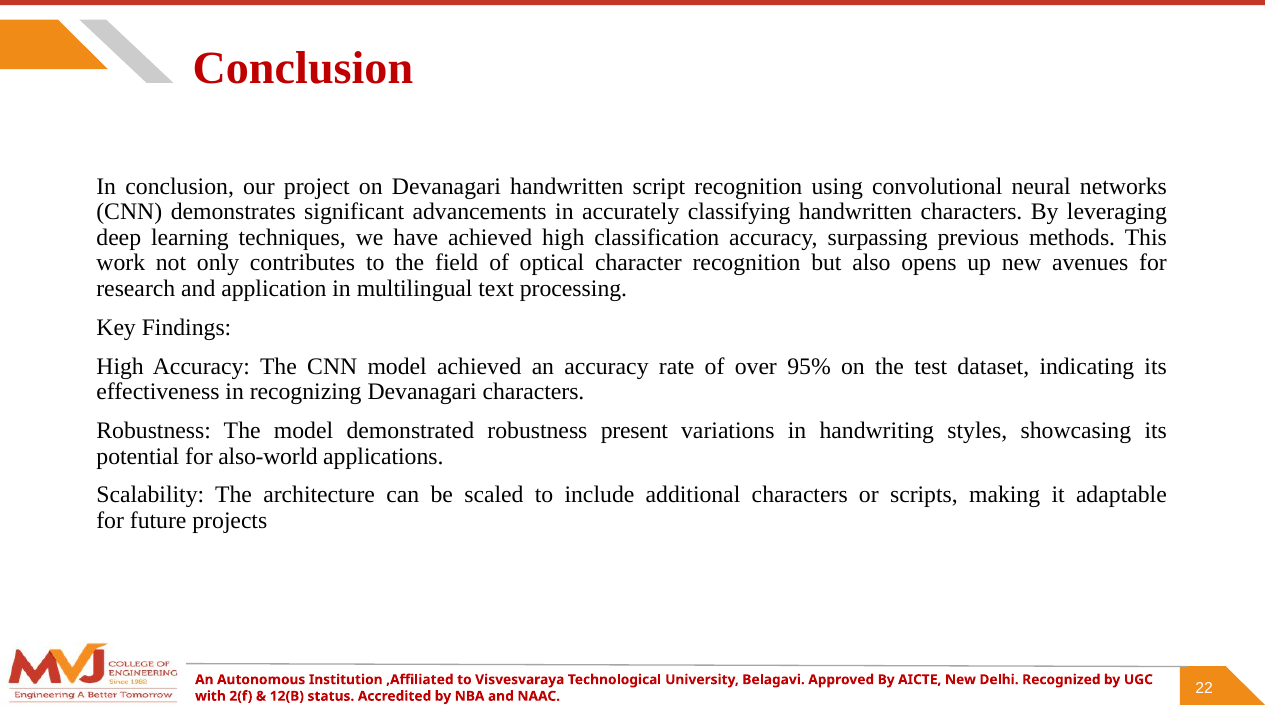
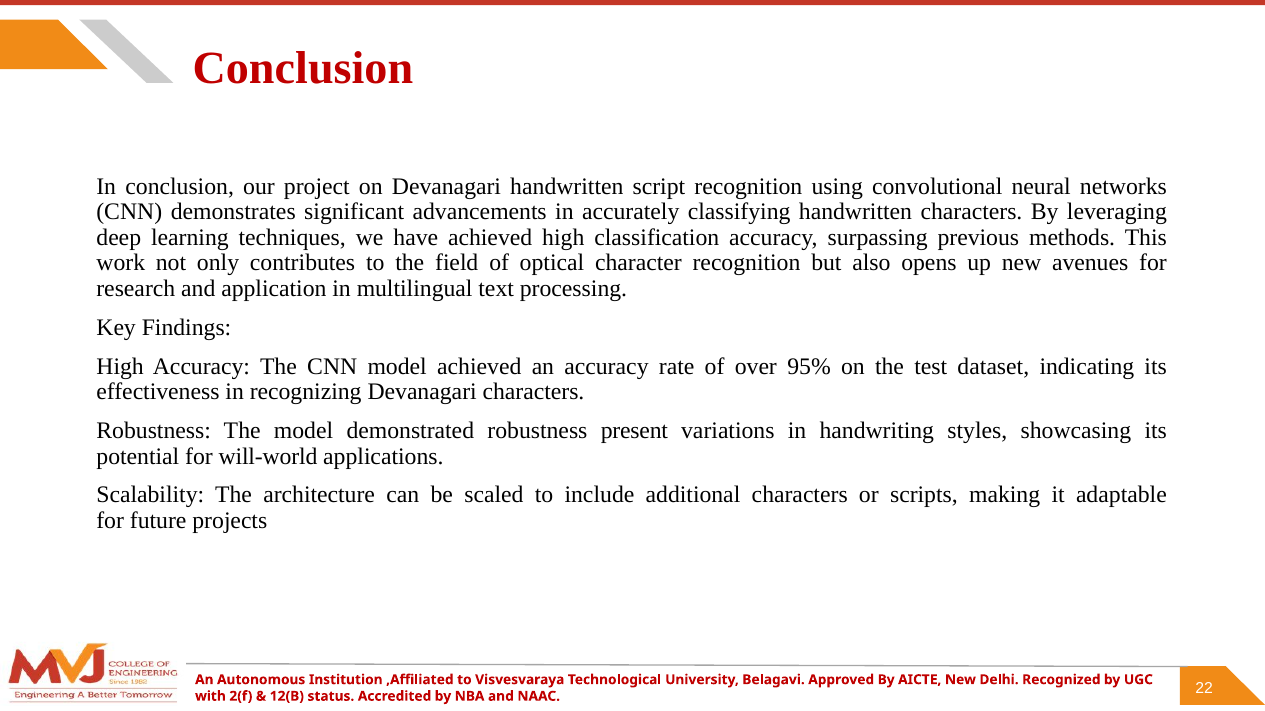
also-world: also-world -> will-world (268, 457)
